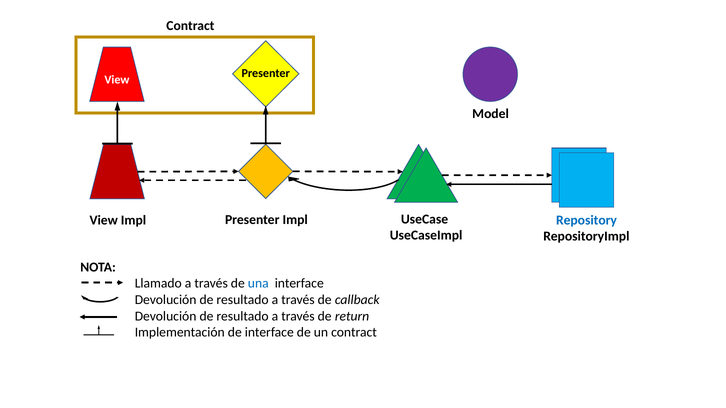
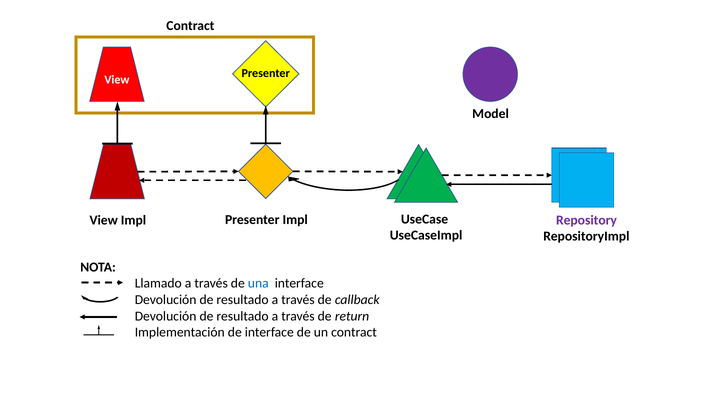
Repository colour: blue -> purple (586, 220)
